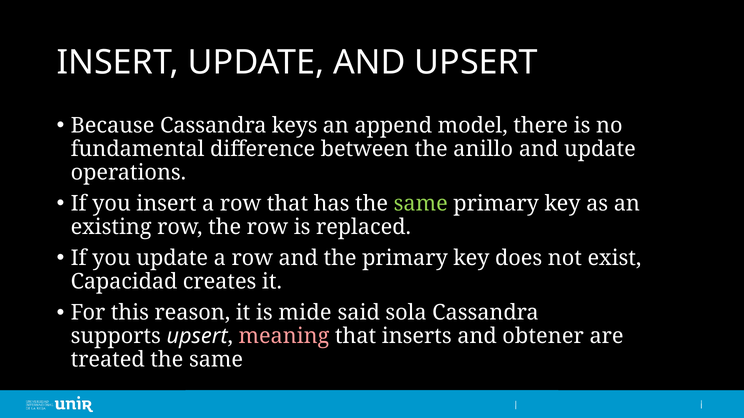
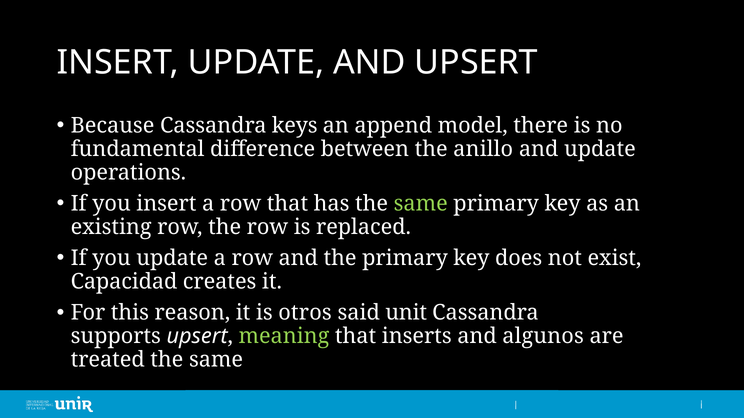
mide: mide -> otros (305, 313)
sola: sola -> unit (406, 313)
meaning colour: pink -> light green (284, 337)
obtener: obtener -> algunos (543, 337)
